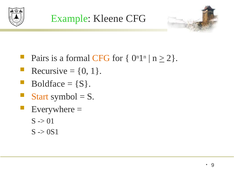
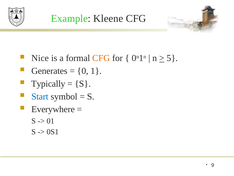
Pairs: Pairs -> Nice (40, 58)
2: 2 -> 5 (172, 58)
Recursive: Recursive -> Generates (49, 71)
Boldface: Boldface -> Typically (48, 83)
Start colour: orange -> blue (40, 96)
